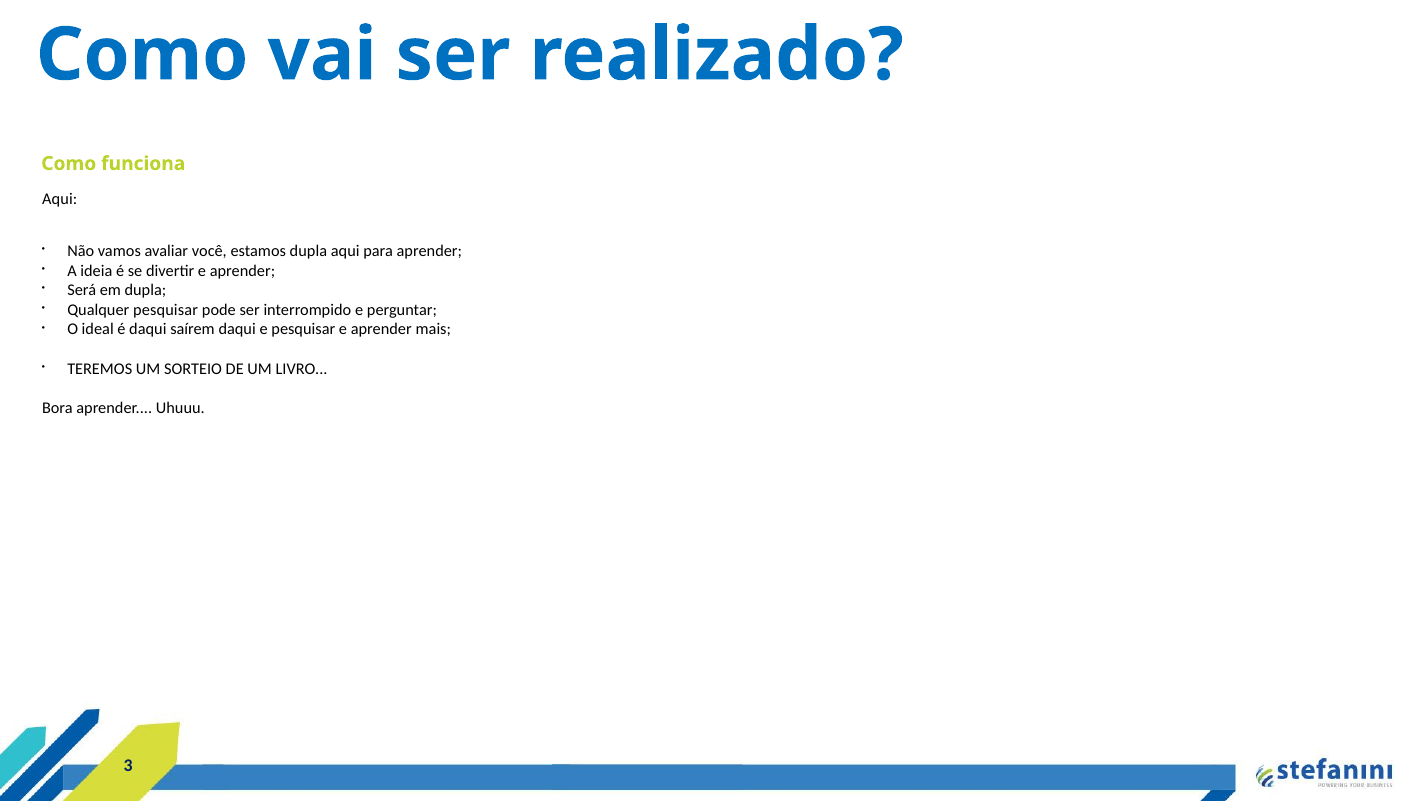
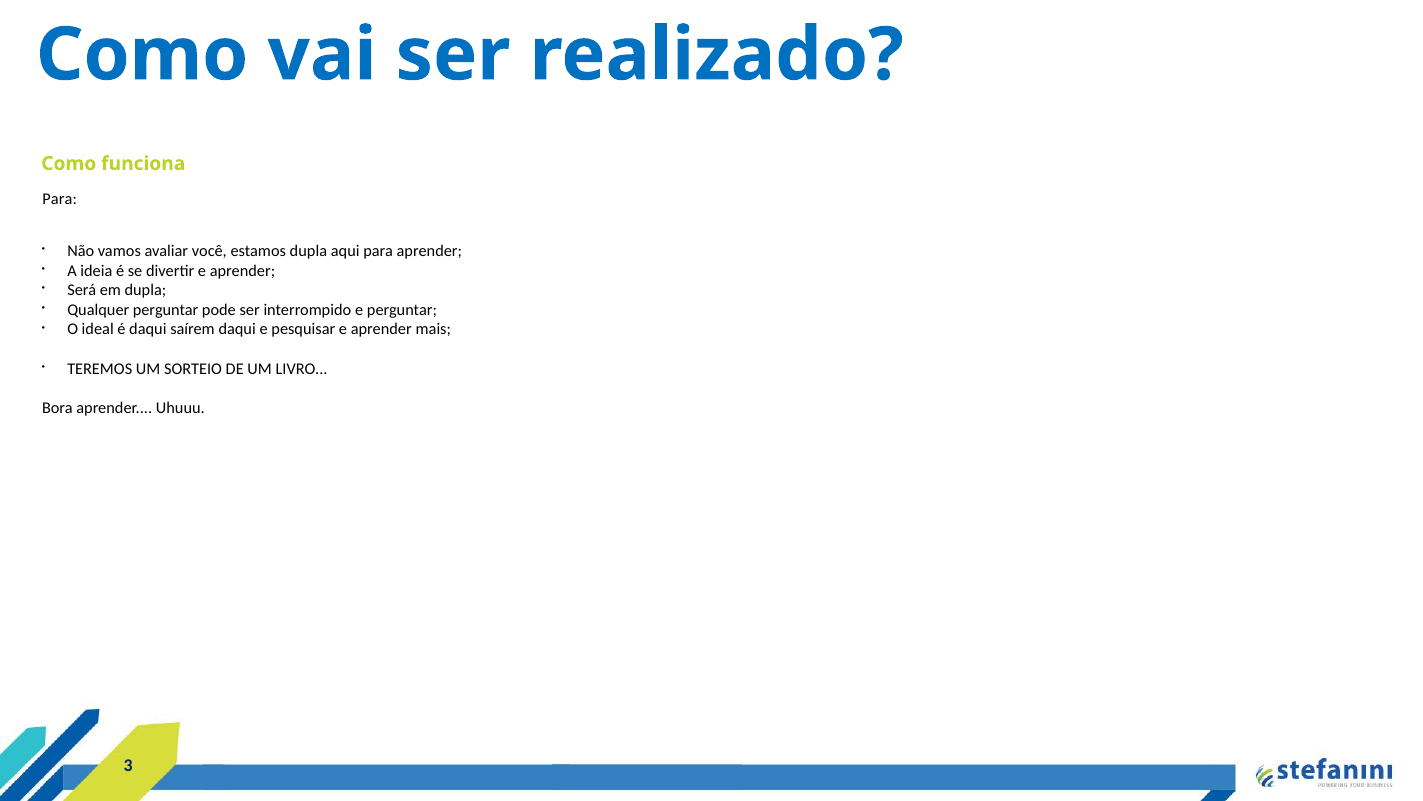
Aqui: Aqui -> Para (60, 199)
Qualquer pesquisar: pesquisar -> perguntar (166, 310)
